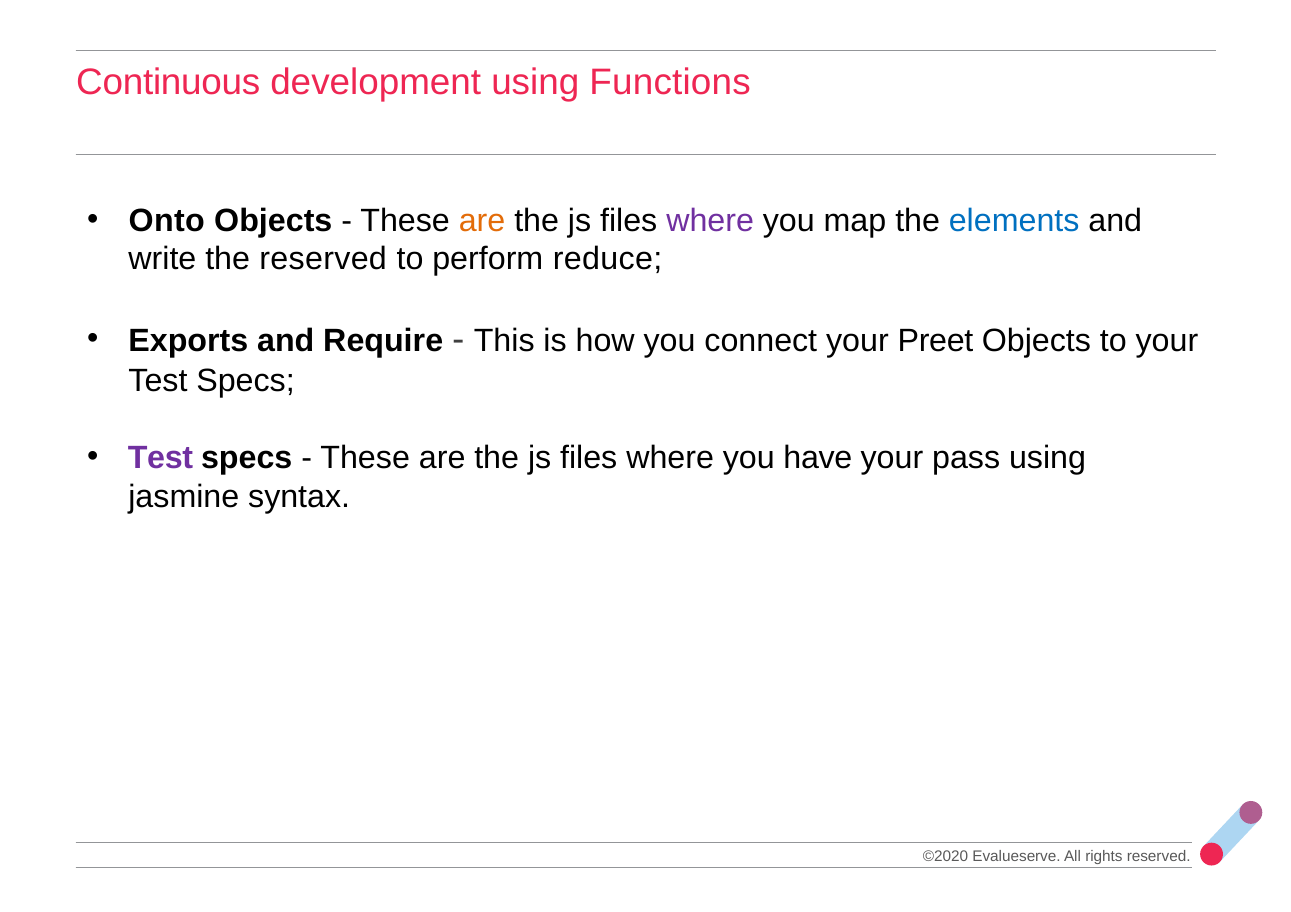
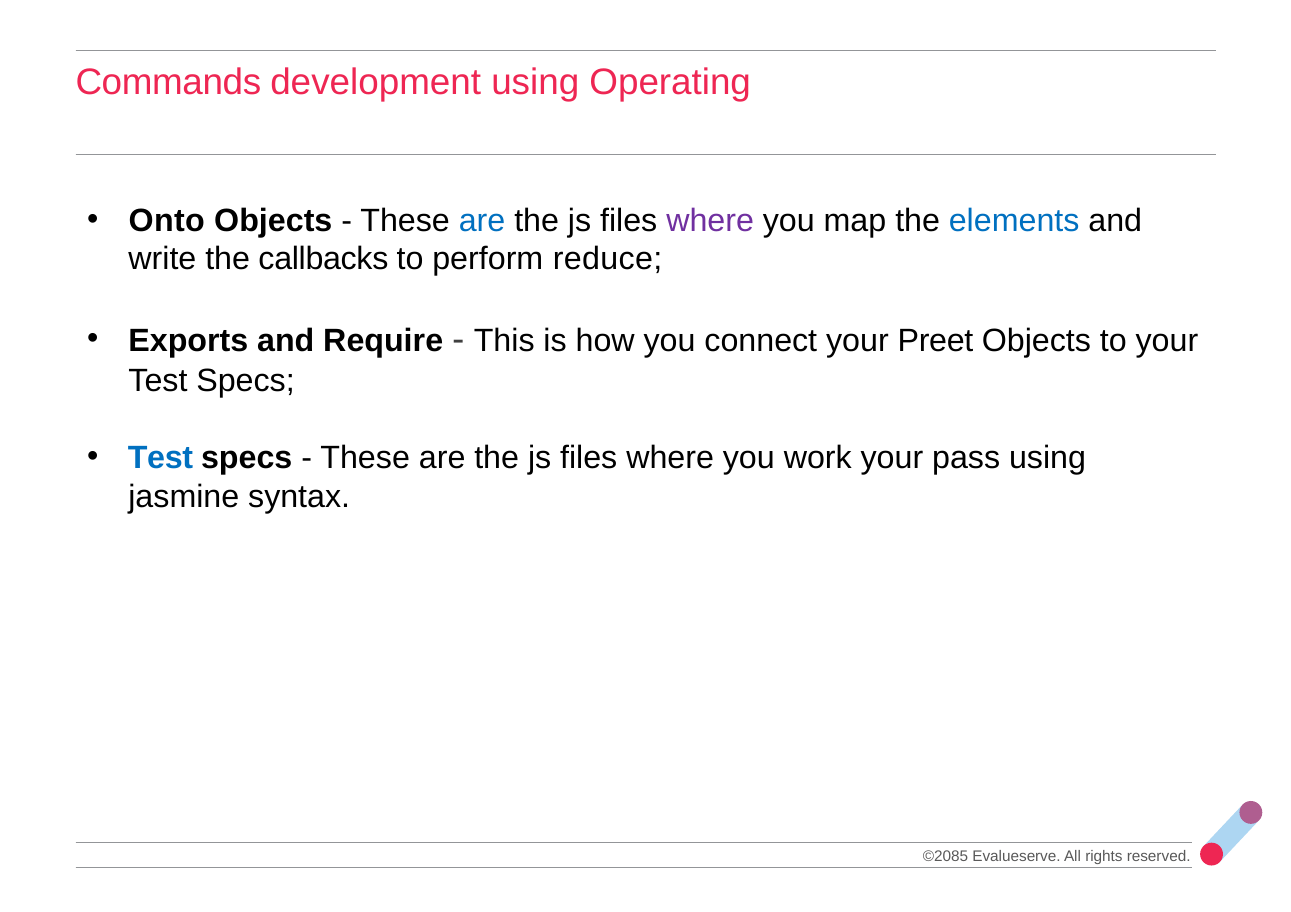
Continuous: Continuous -> Commands (168, 83)
Functions: Functions -> Operating (670, 83)
are colour: orange -> blue (482, 221)
the reserved: reserved -> callbacks (323, 259)
Test colour: purple -> blue (160, 458)
have: have -> work (818, 458)
©2020: ©2020 -> ©2085 (946, 857)
